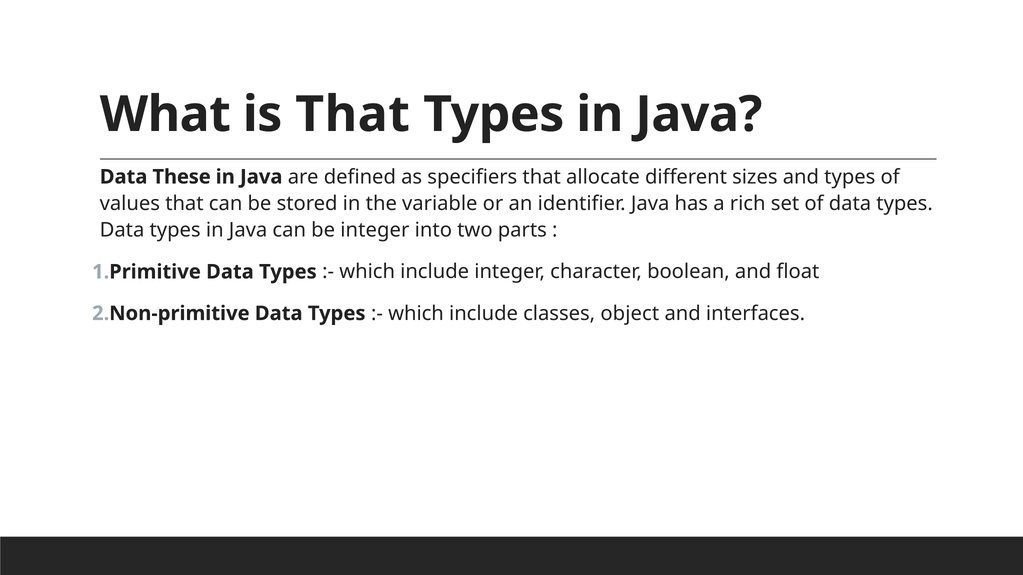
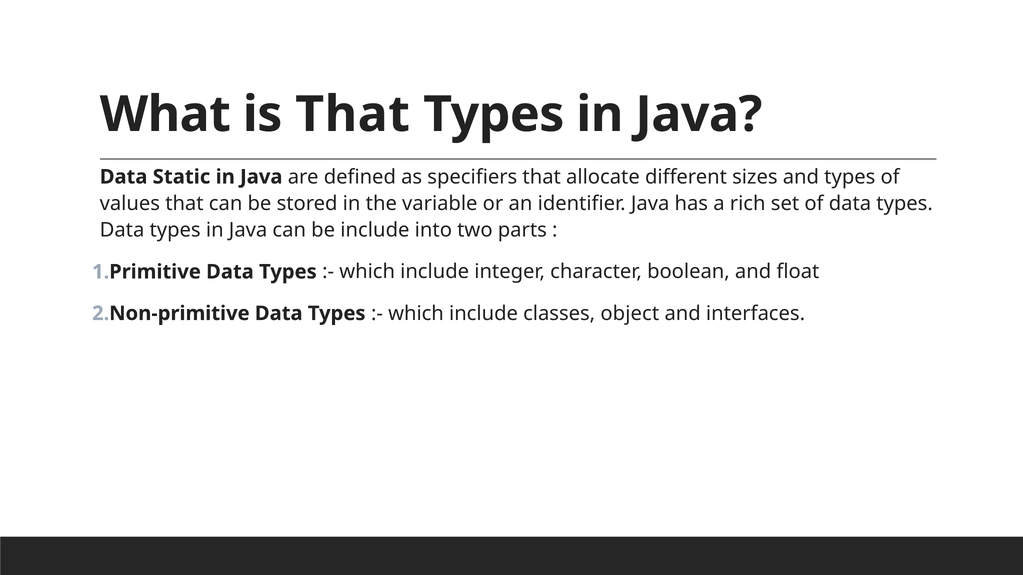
These: These -> Static (181, 177)
be integer: integer -> include (375, 230)
